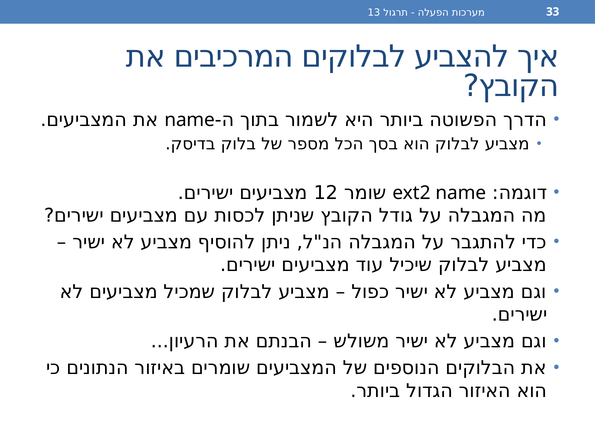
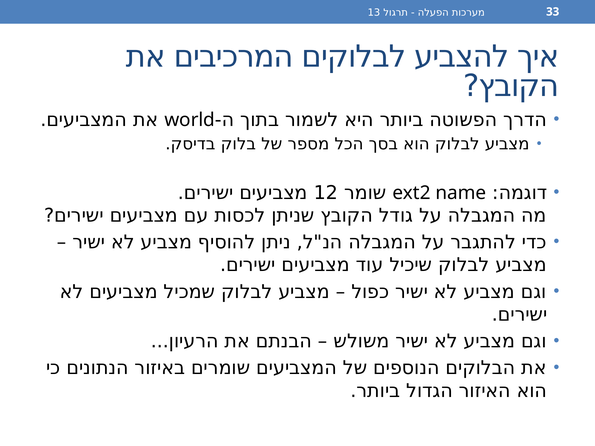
name: name -> world (190, 120)
